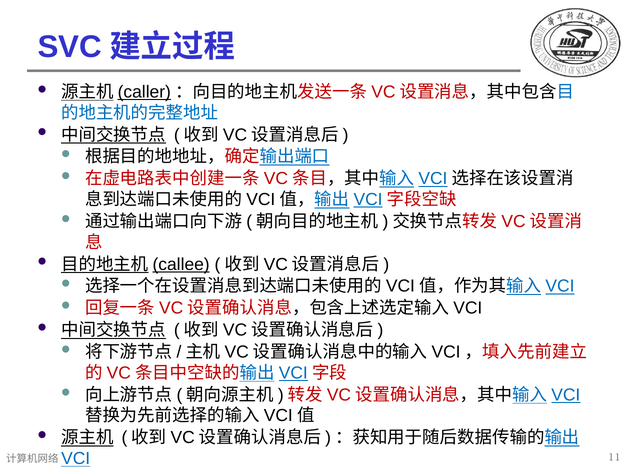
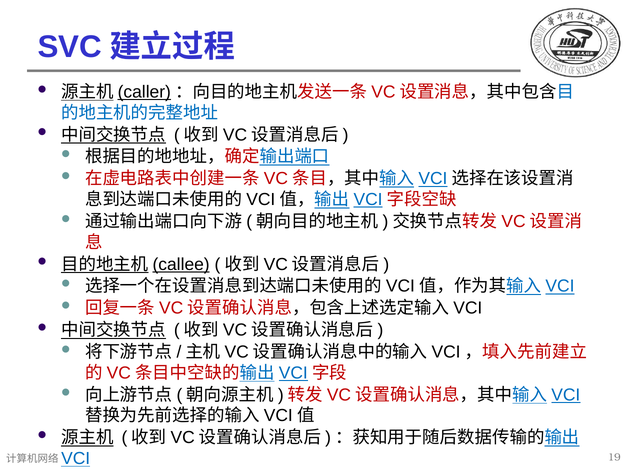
11: 11 -> 19 (614, 458)
